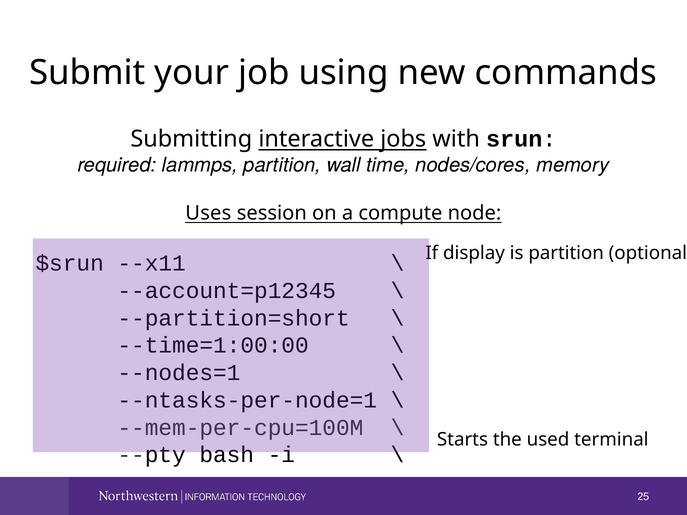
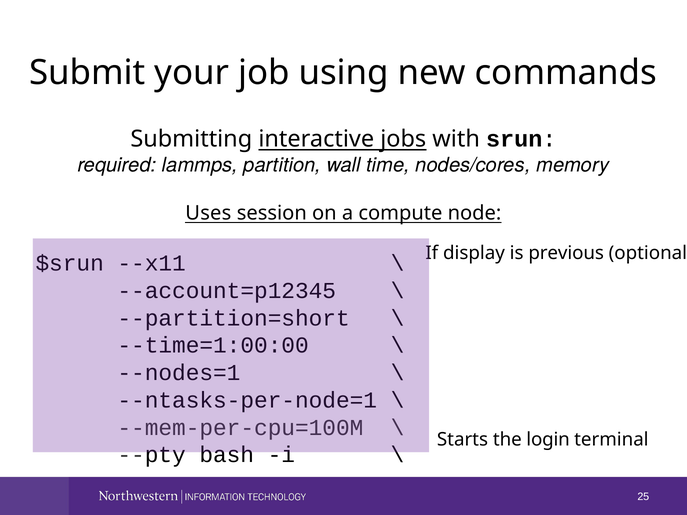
is partition: partition -> previous (566, 253)
used: used -> login (548, 440)
